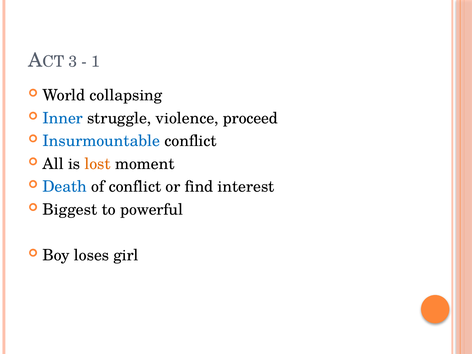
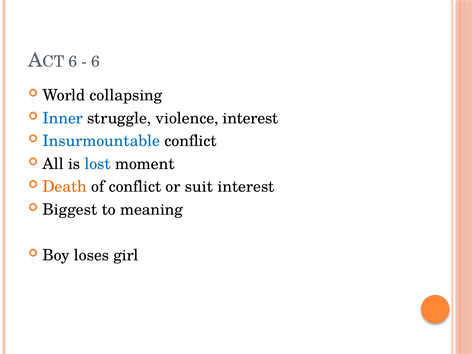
3: 3 -> 6 (73, 62)
1: 1 -> 6 (95, 62)
violence proceed: proceed -> interest (251, 118)
lost colour: orange -> blue (98, 164)
Death colour: blue -> orange (65, 187)
find: find -> suit (199, 187)
powerful: powerful -> meaning (152, 210)
